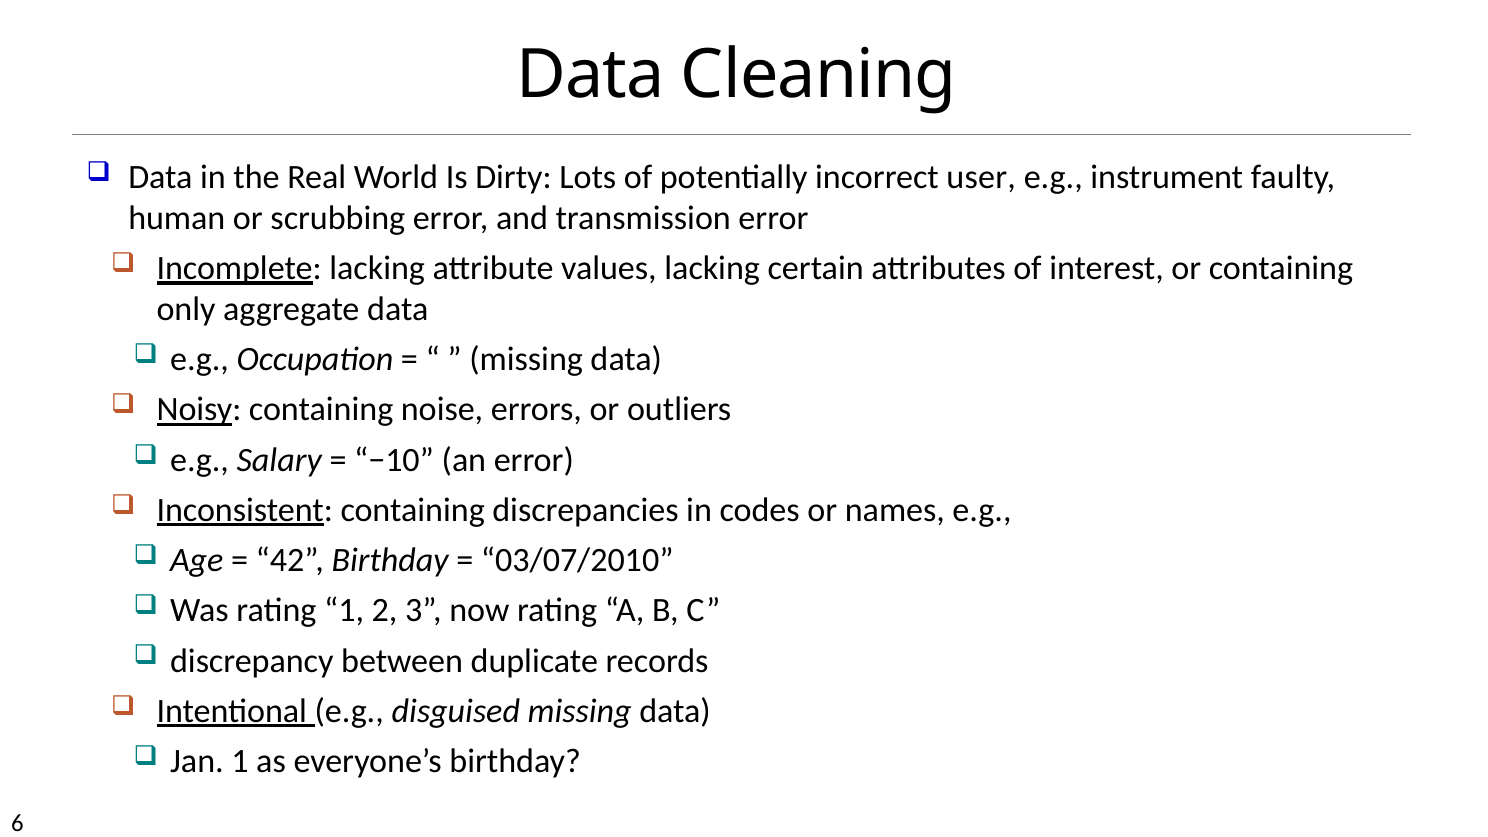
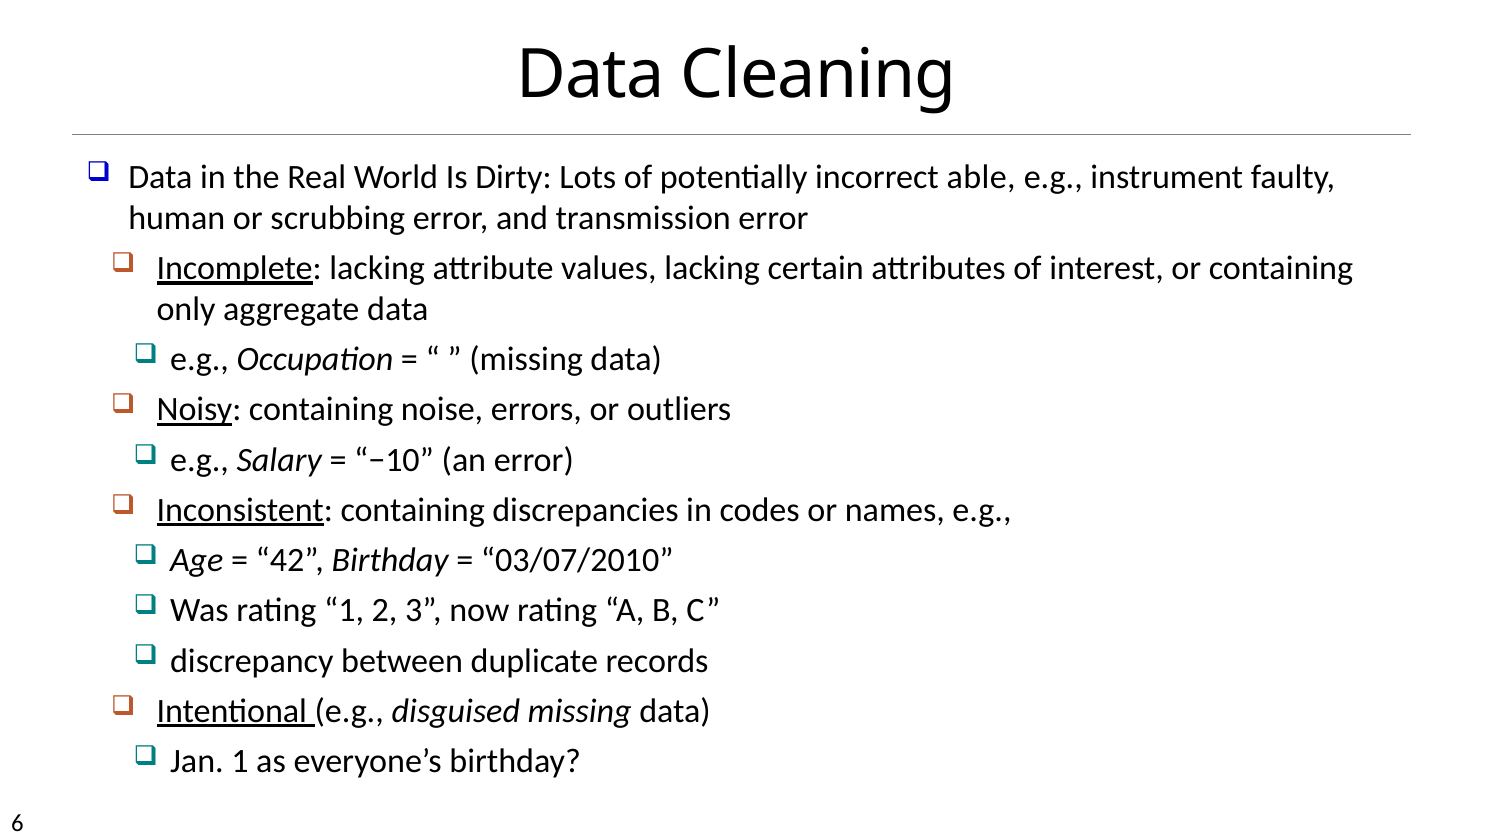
user: user -> able (981, 177)
